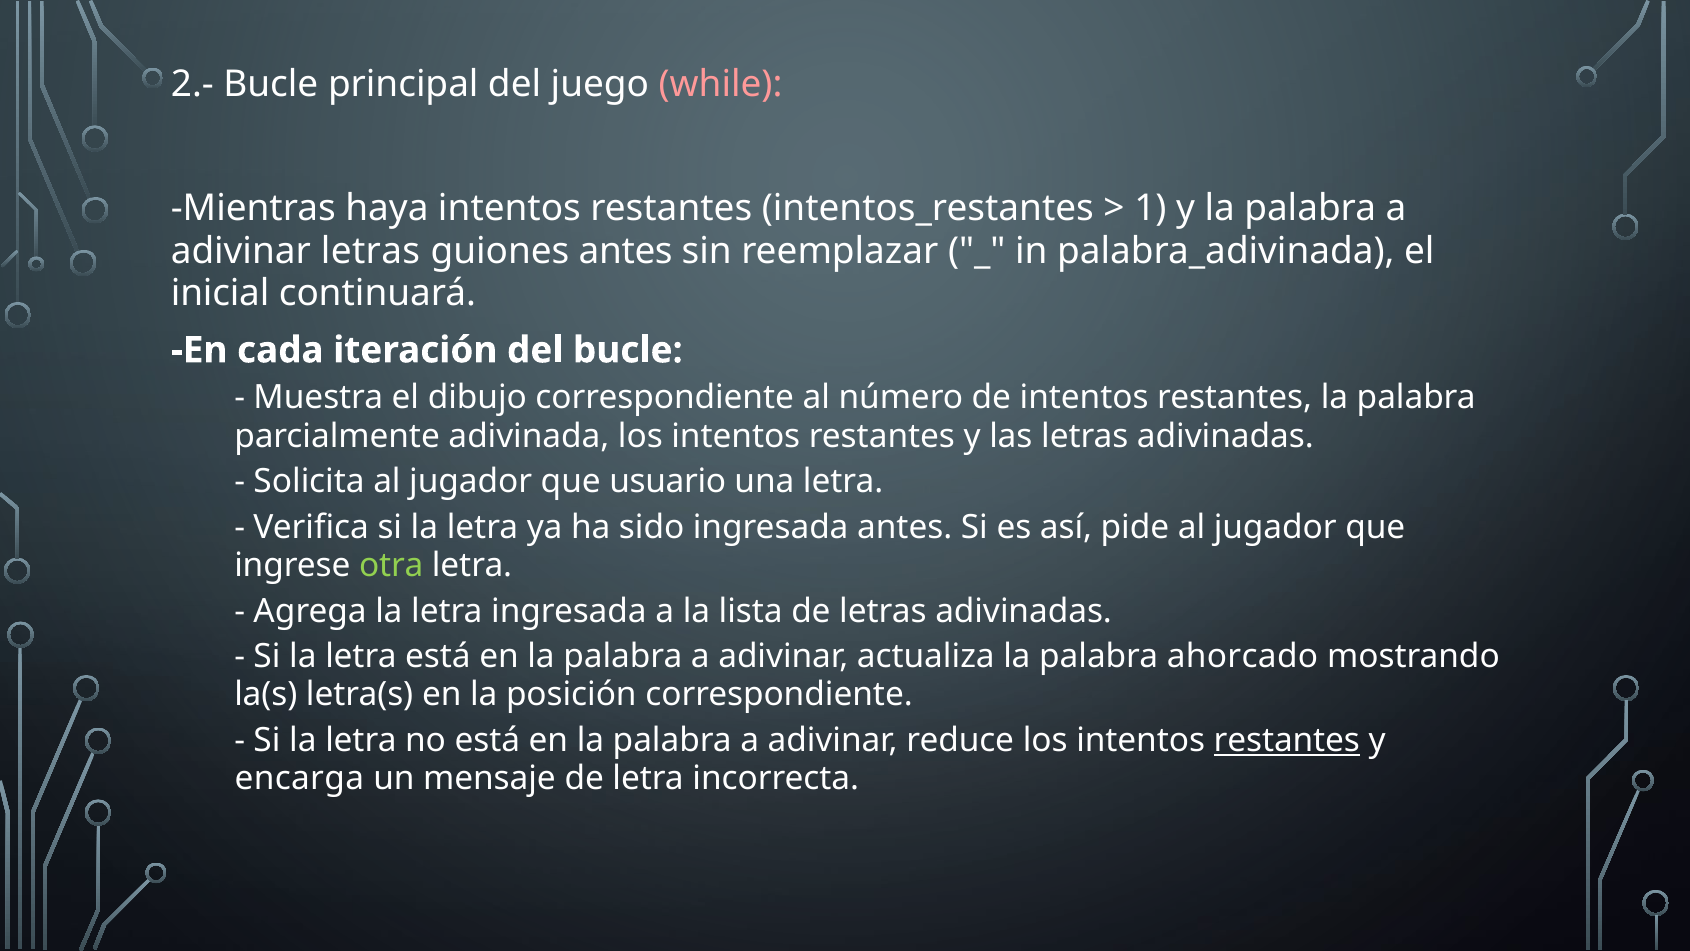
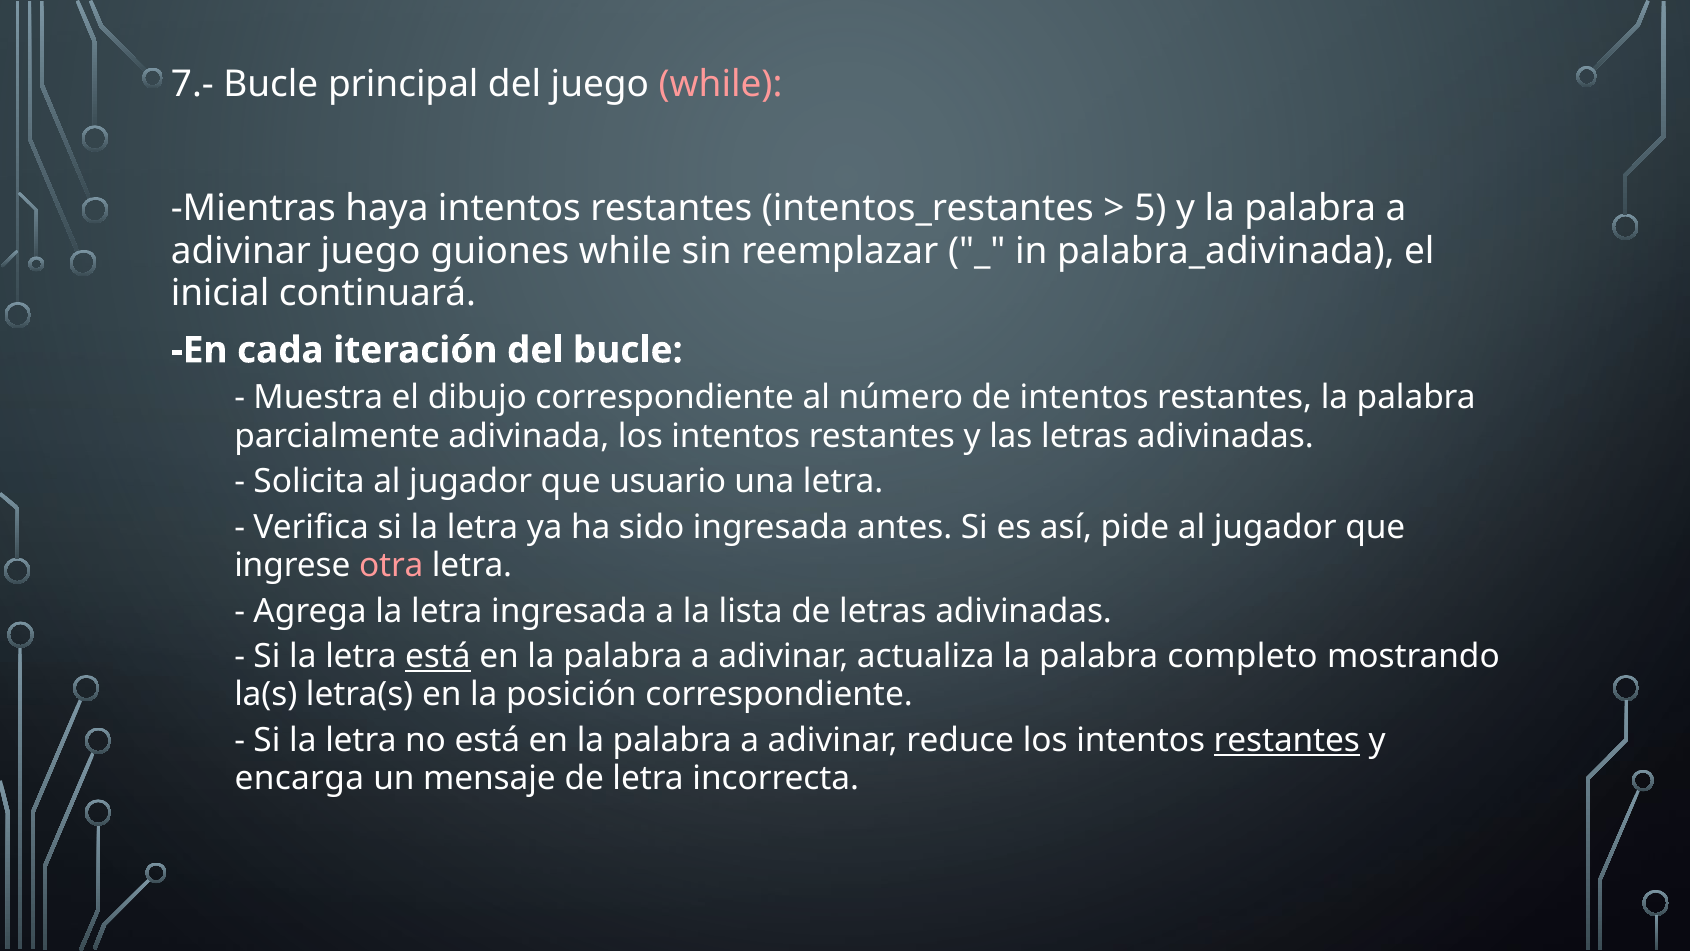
2.-: 2.- -> 7.- (192, 84)
1: 1 -> 5 (1150, 208)
adivinar letras: letras -> juego (371, 251)
guiones antes: antes -> while (625, 251)
otra colour: light green -> pink (391, 565)
está underline: none -> present (438, 656)
ahorcado: ahorcado -> completo (1242, 656)
